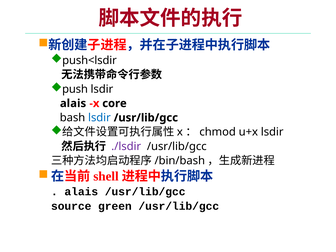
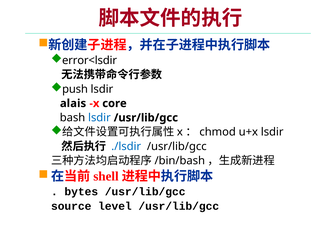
push<lsdir: push<lsdir -> error<lsdir (90, 60)
./lsdir colour: purple -> blue (126, 146)
alais: alais -> bytes (81, 192)
green: green -> level (115, 206)
